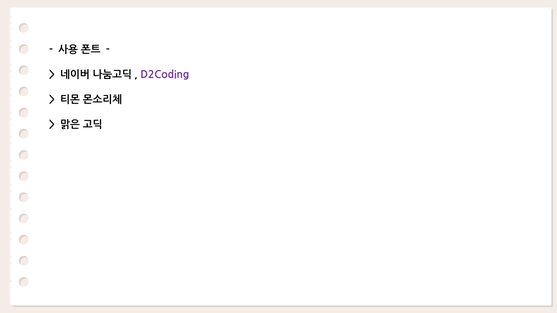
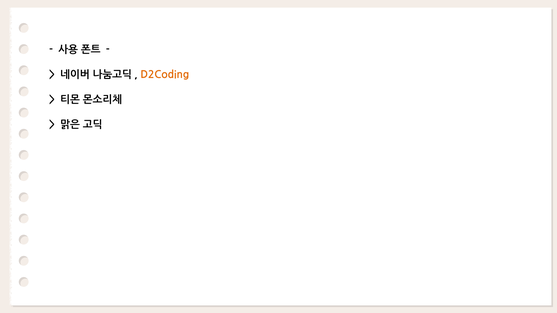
D2Coding colour: purple -> orange (165, 75)
